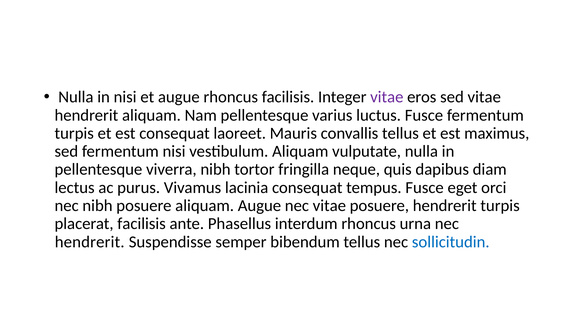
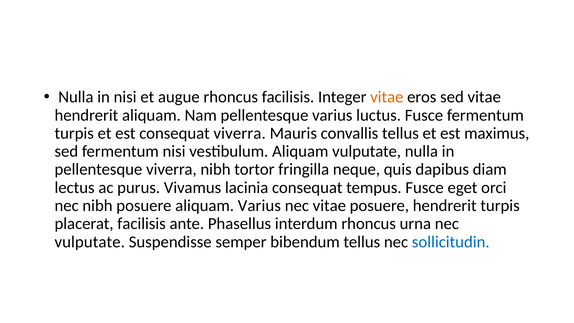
vitae colour: purple -> orange (387, 97)
consequat laoreet: laoreet -> viverra (240, 133)
aliquam Augue: Augue -> Varius (259, 206)
hendrerit: hendrerit -> vulputate (90, 242)
